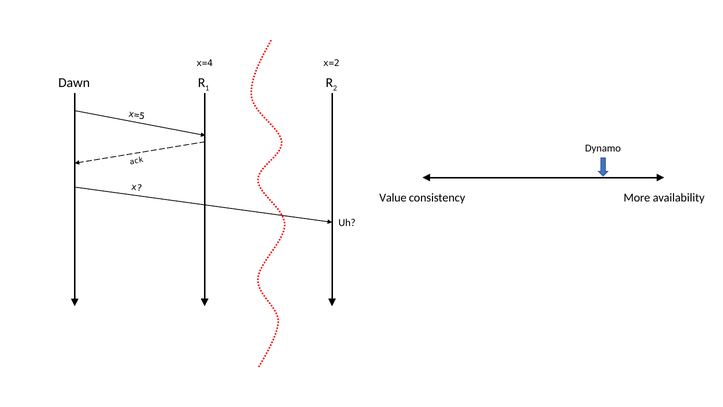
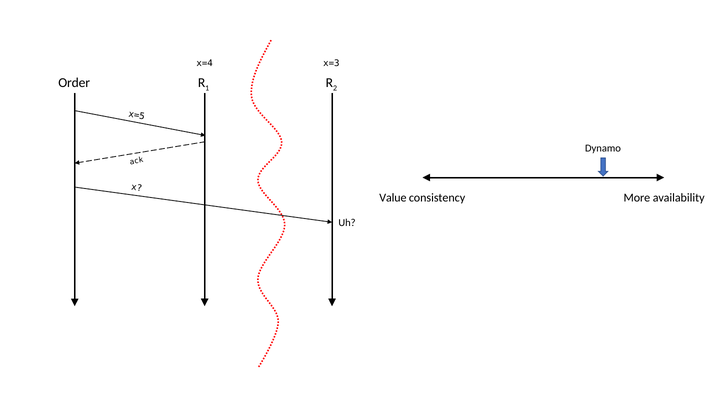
x=2: x=2 -> x=3 (331, 63)
Dawn: Dawn -> Order (74, 83)
